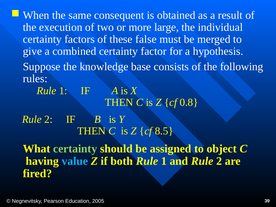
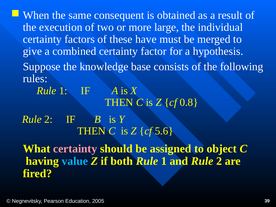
false: false -> have (146, 39)
8.5: 8.5 -> 5.6 (164, 131)
certainty colour: light green -> pink (75, 149)
